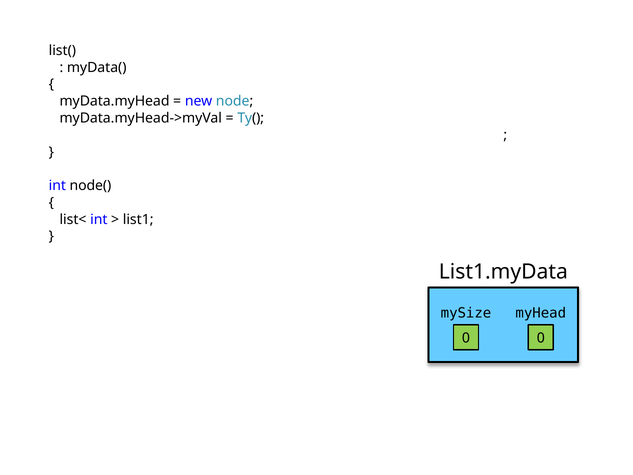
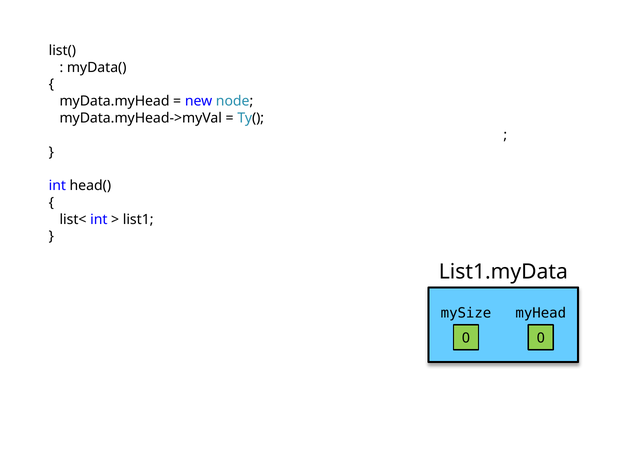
node(: node( -> head( (90, 186)
